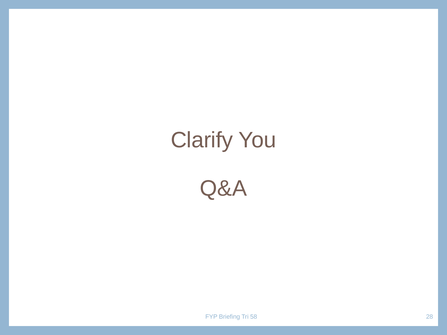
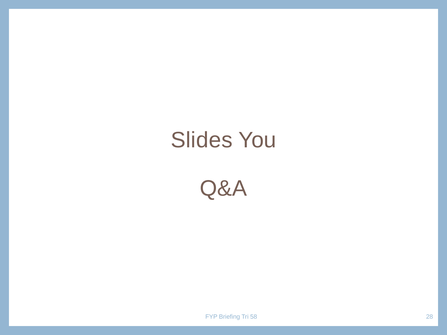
Clarify: Clarify -> Slides (202, 140)
